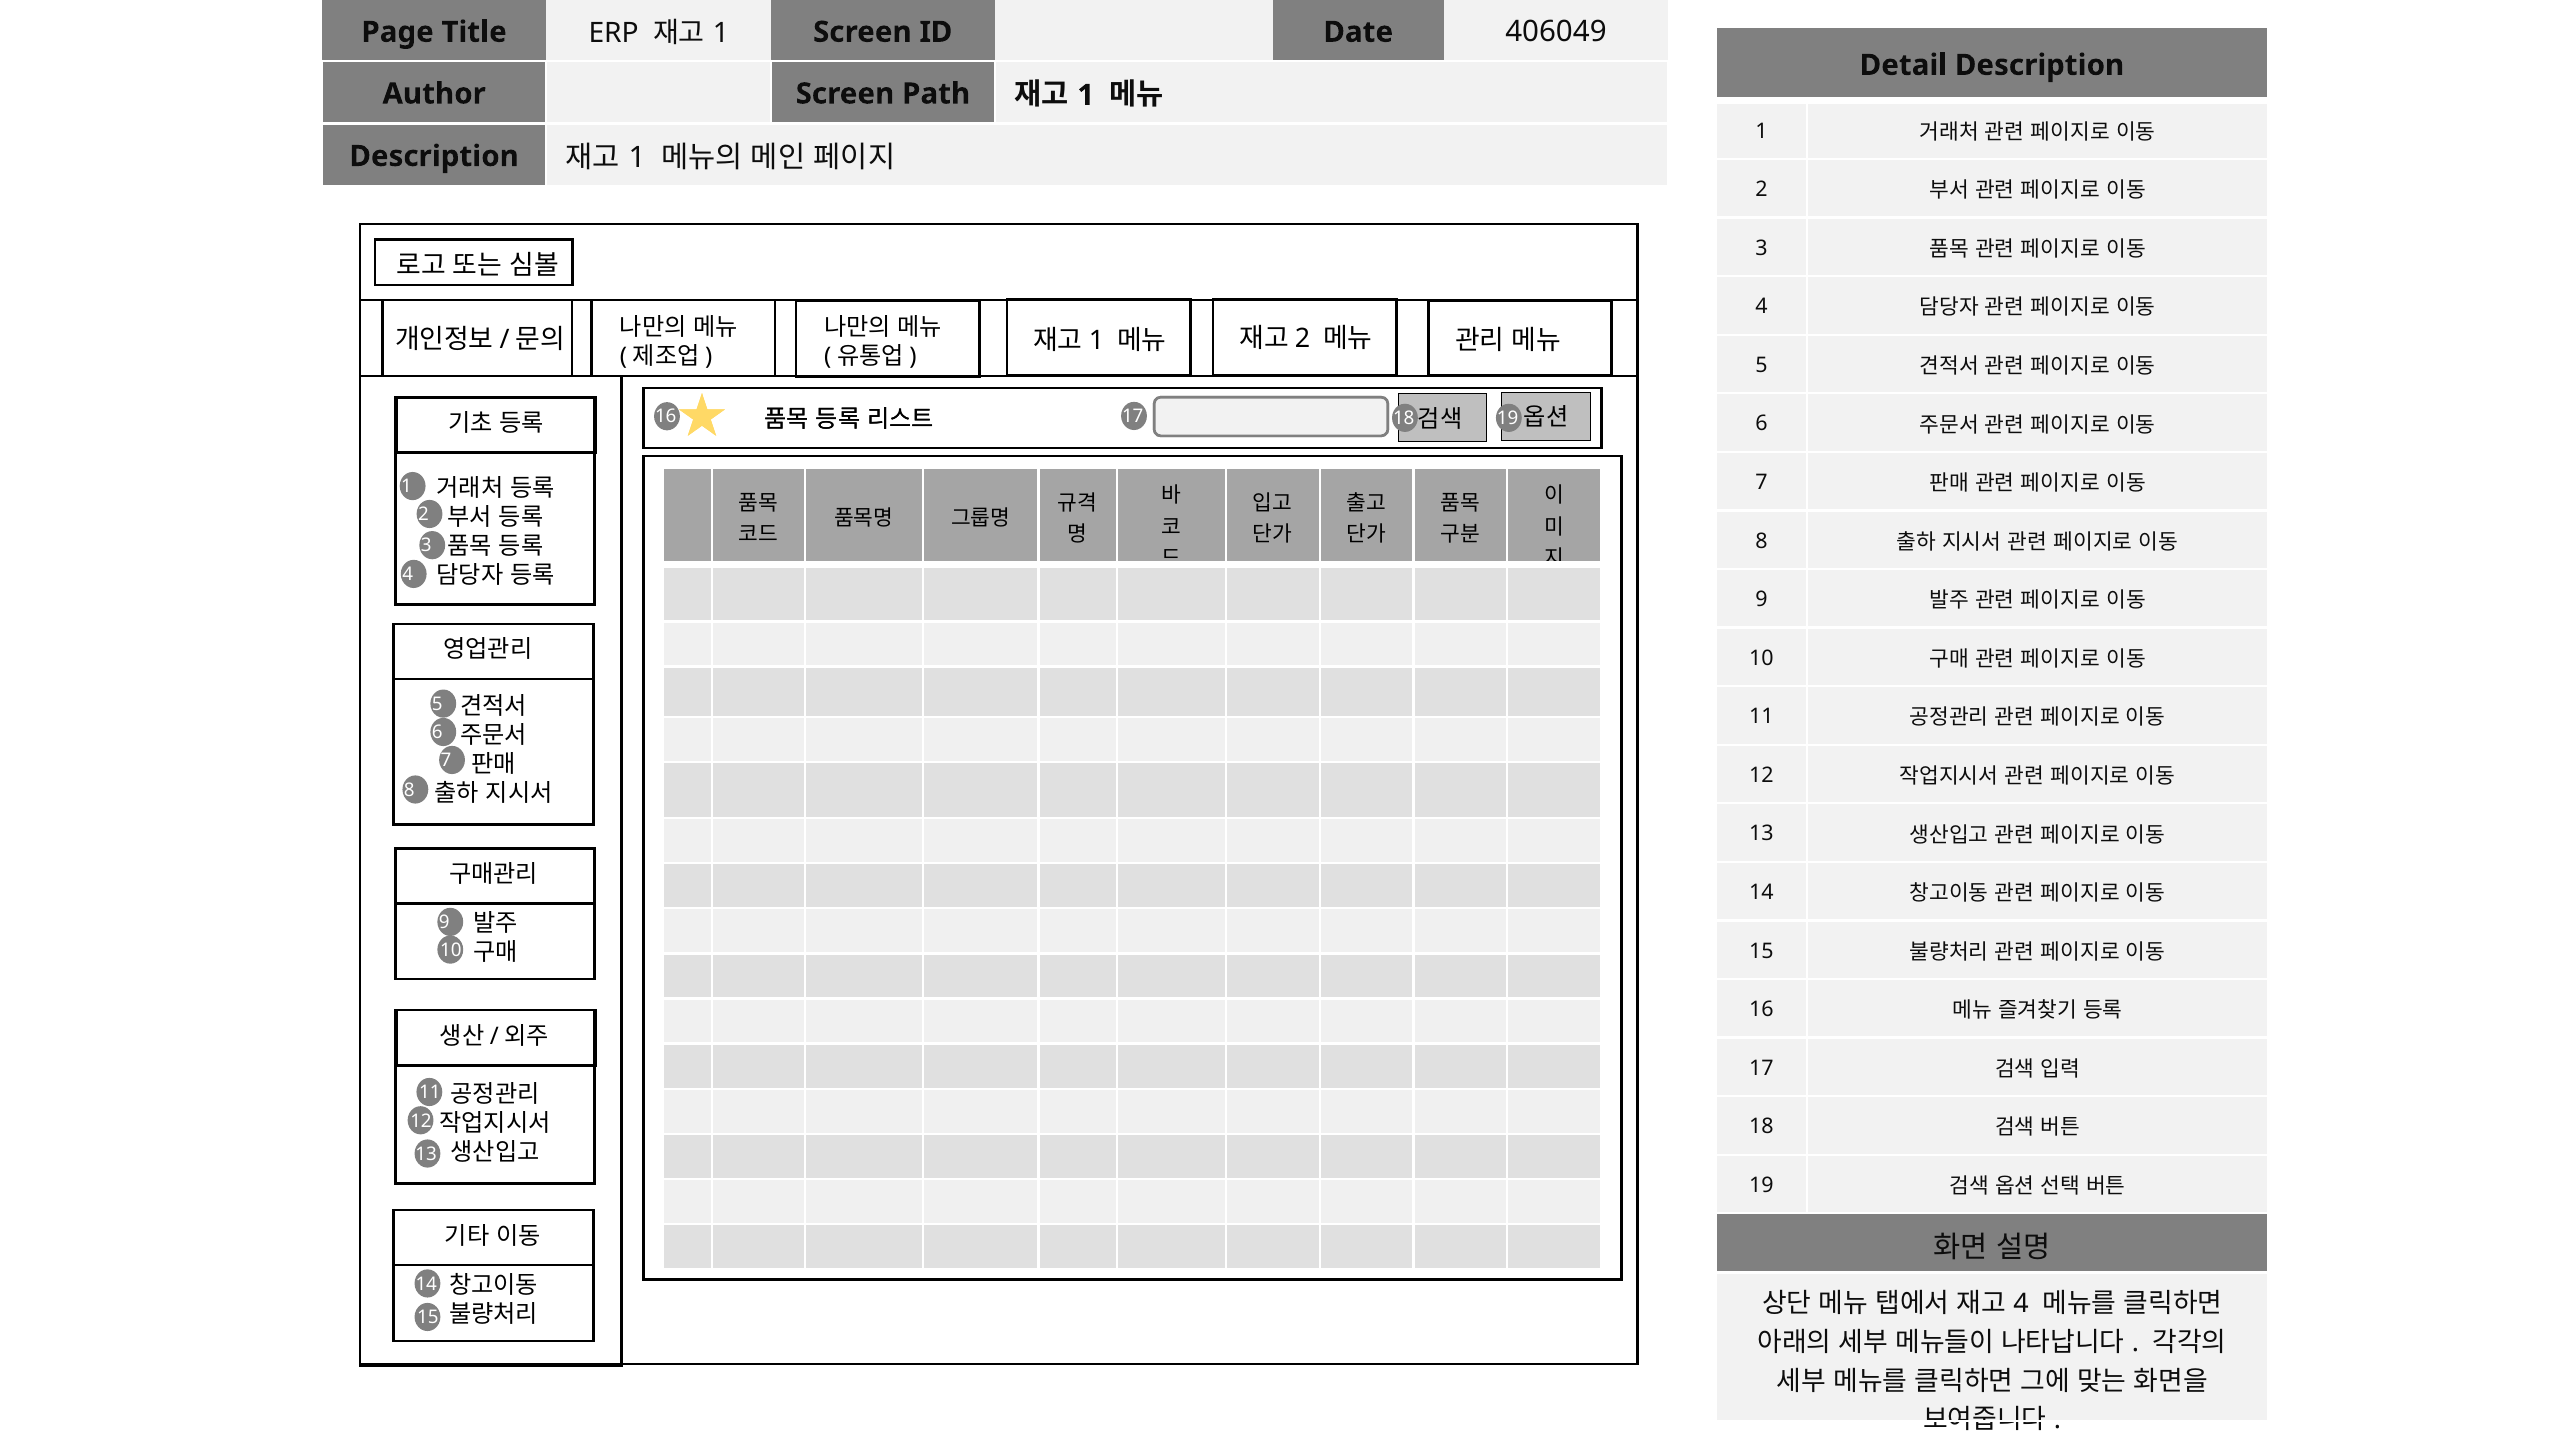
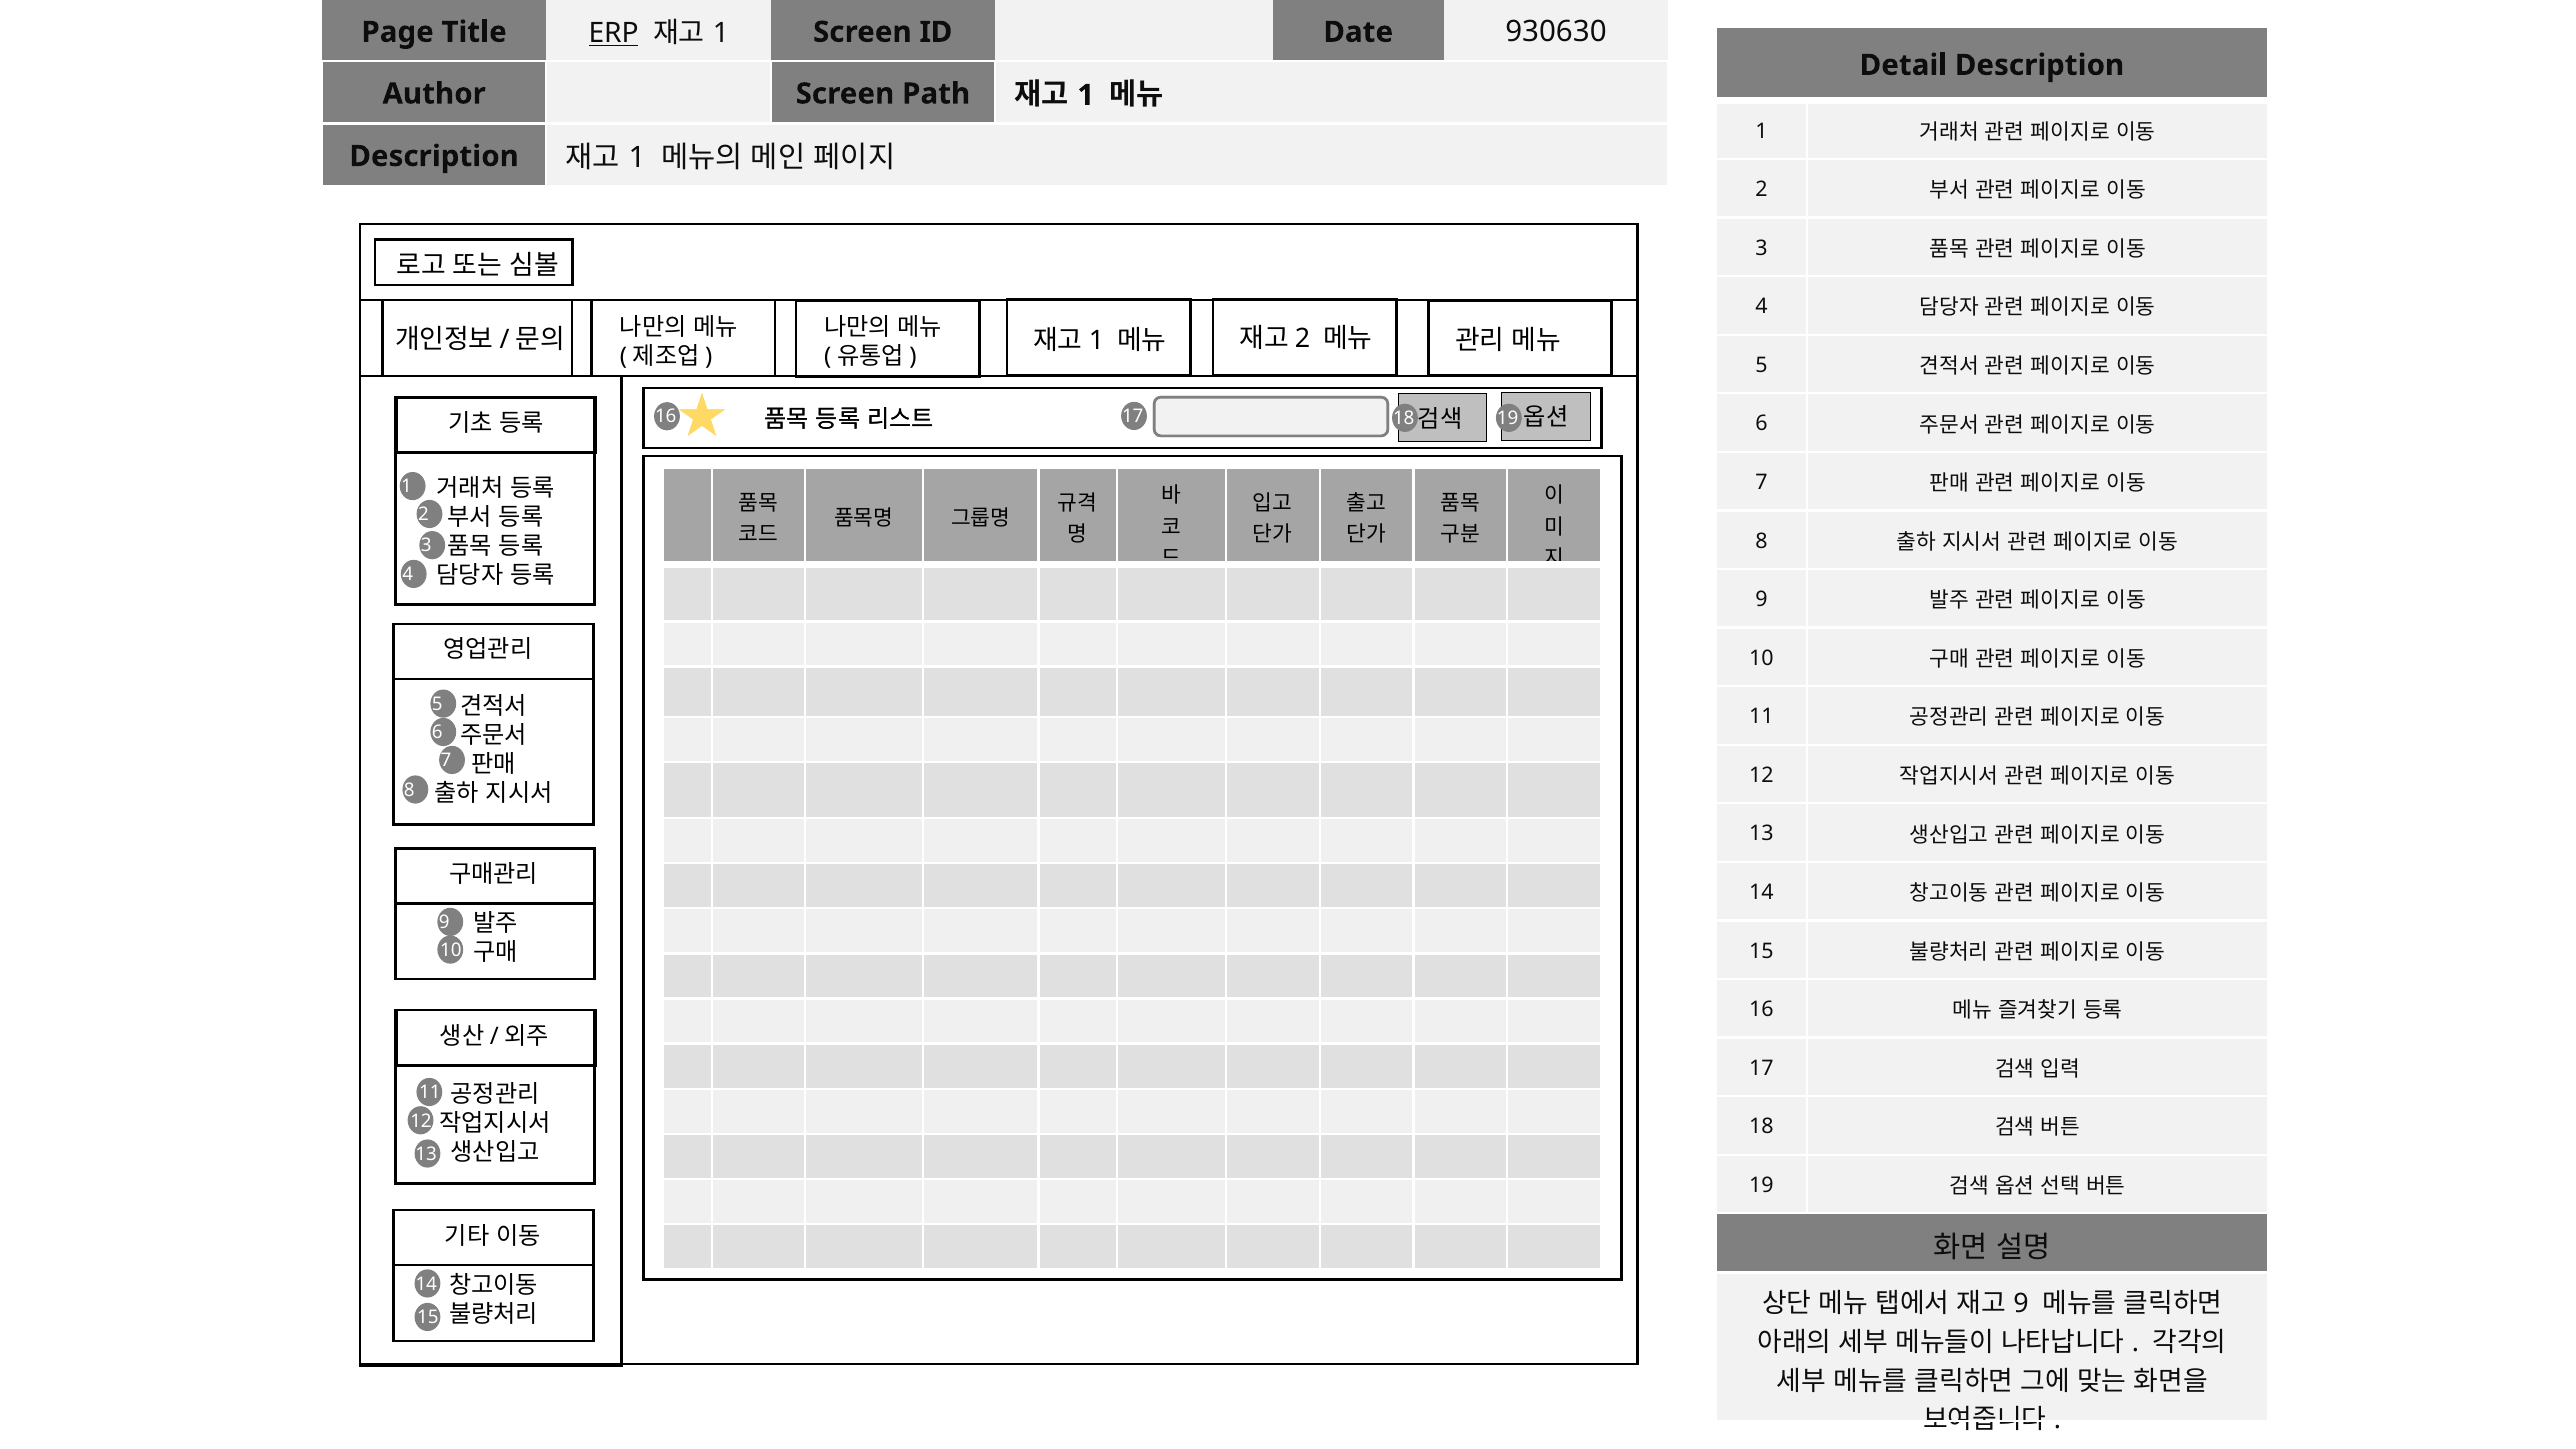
ERP underline: none -> present (614, 33)
406049: 406049 -> 930630 (1556, 32)
4: 4 -> 9 (2021, 1304)
